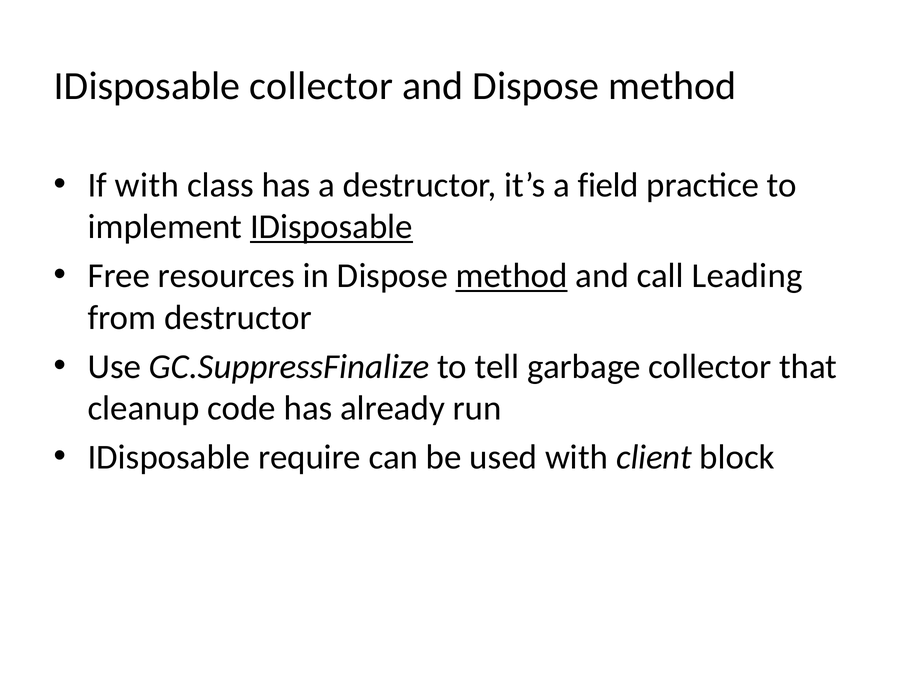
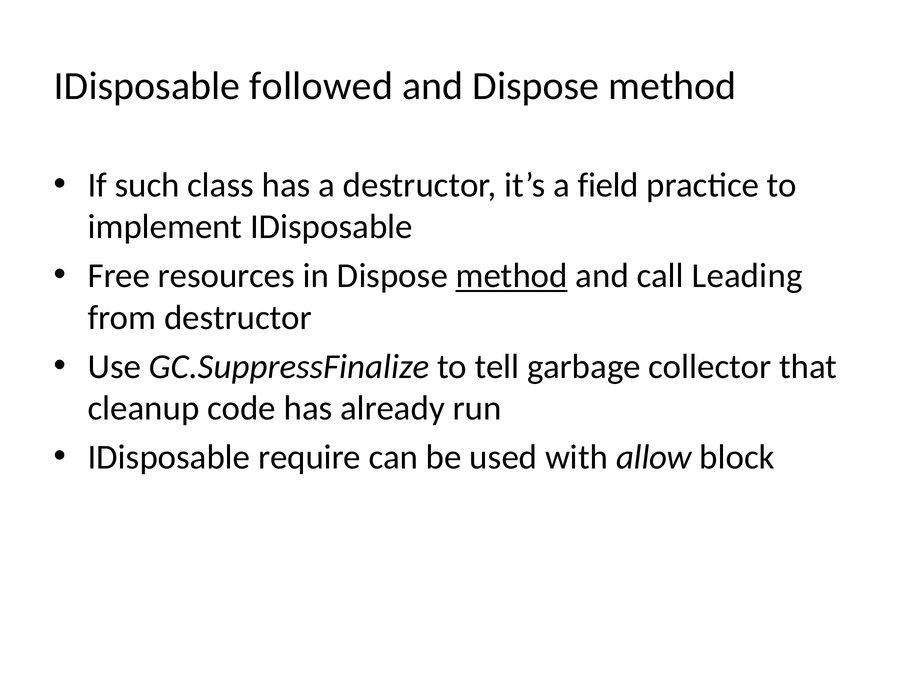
IDisposable collector: collector -> followed (321, 86)
If with: with -> such (147, 185)
IDisposable underline: present -> none (331, 227)
client: client -> allow (654, 457)
